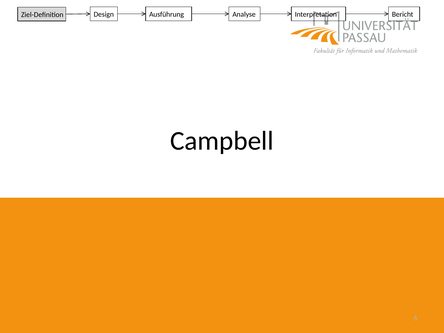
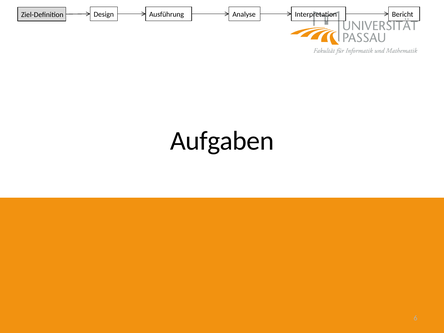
Campbell: Campbell -> Aufgaben (222, 141)
